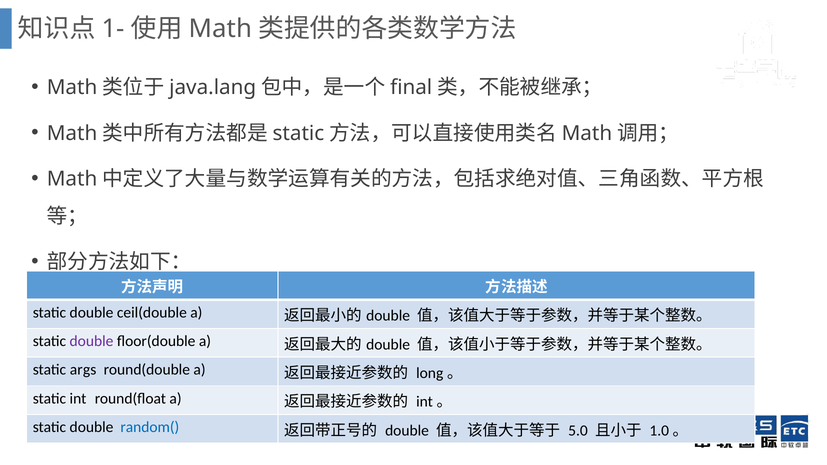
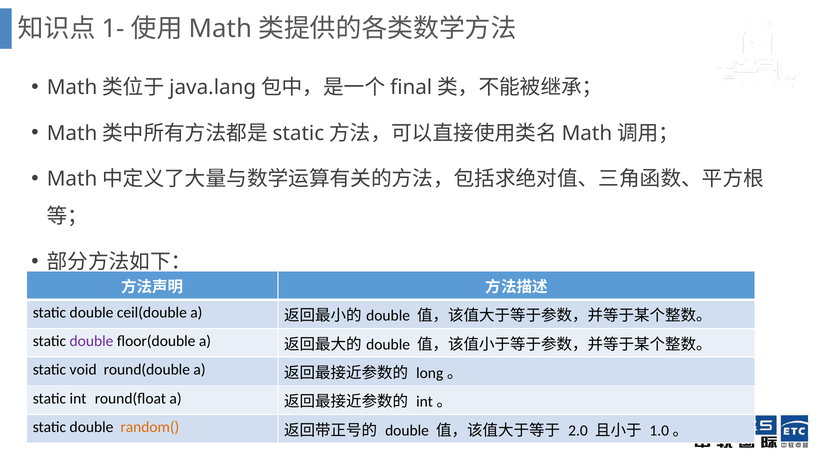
args: args -> void (83, 370)
random( colour: blue -> orange (150, 427)
5.0: 5.0 -> 2.0 (578, 431)
